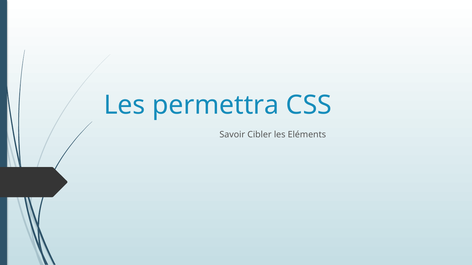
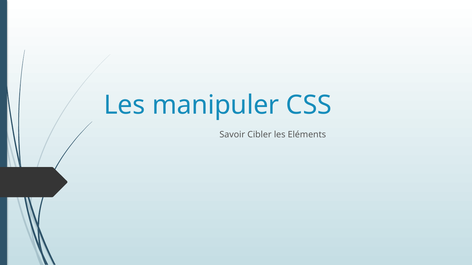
permettra: permettra -> manipuler (216, 105)
